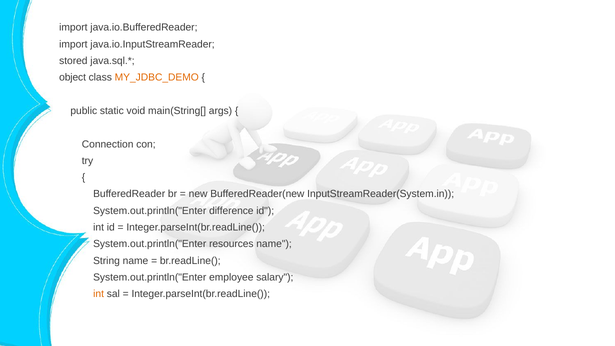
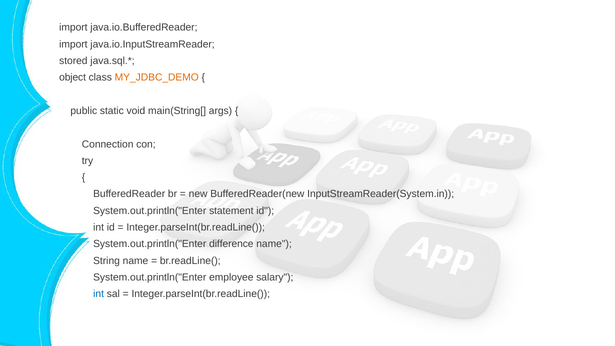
difference: difference -> statement (231, 211)
resources: resources -> difference (231, 244)
int colour: orange -> blue (99, 294)
